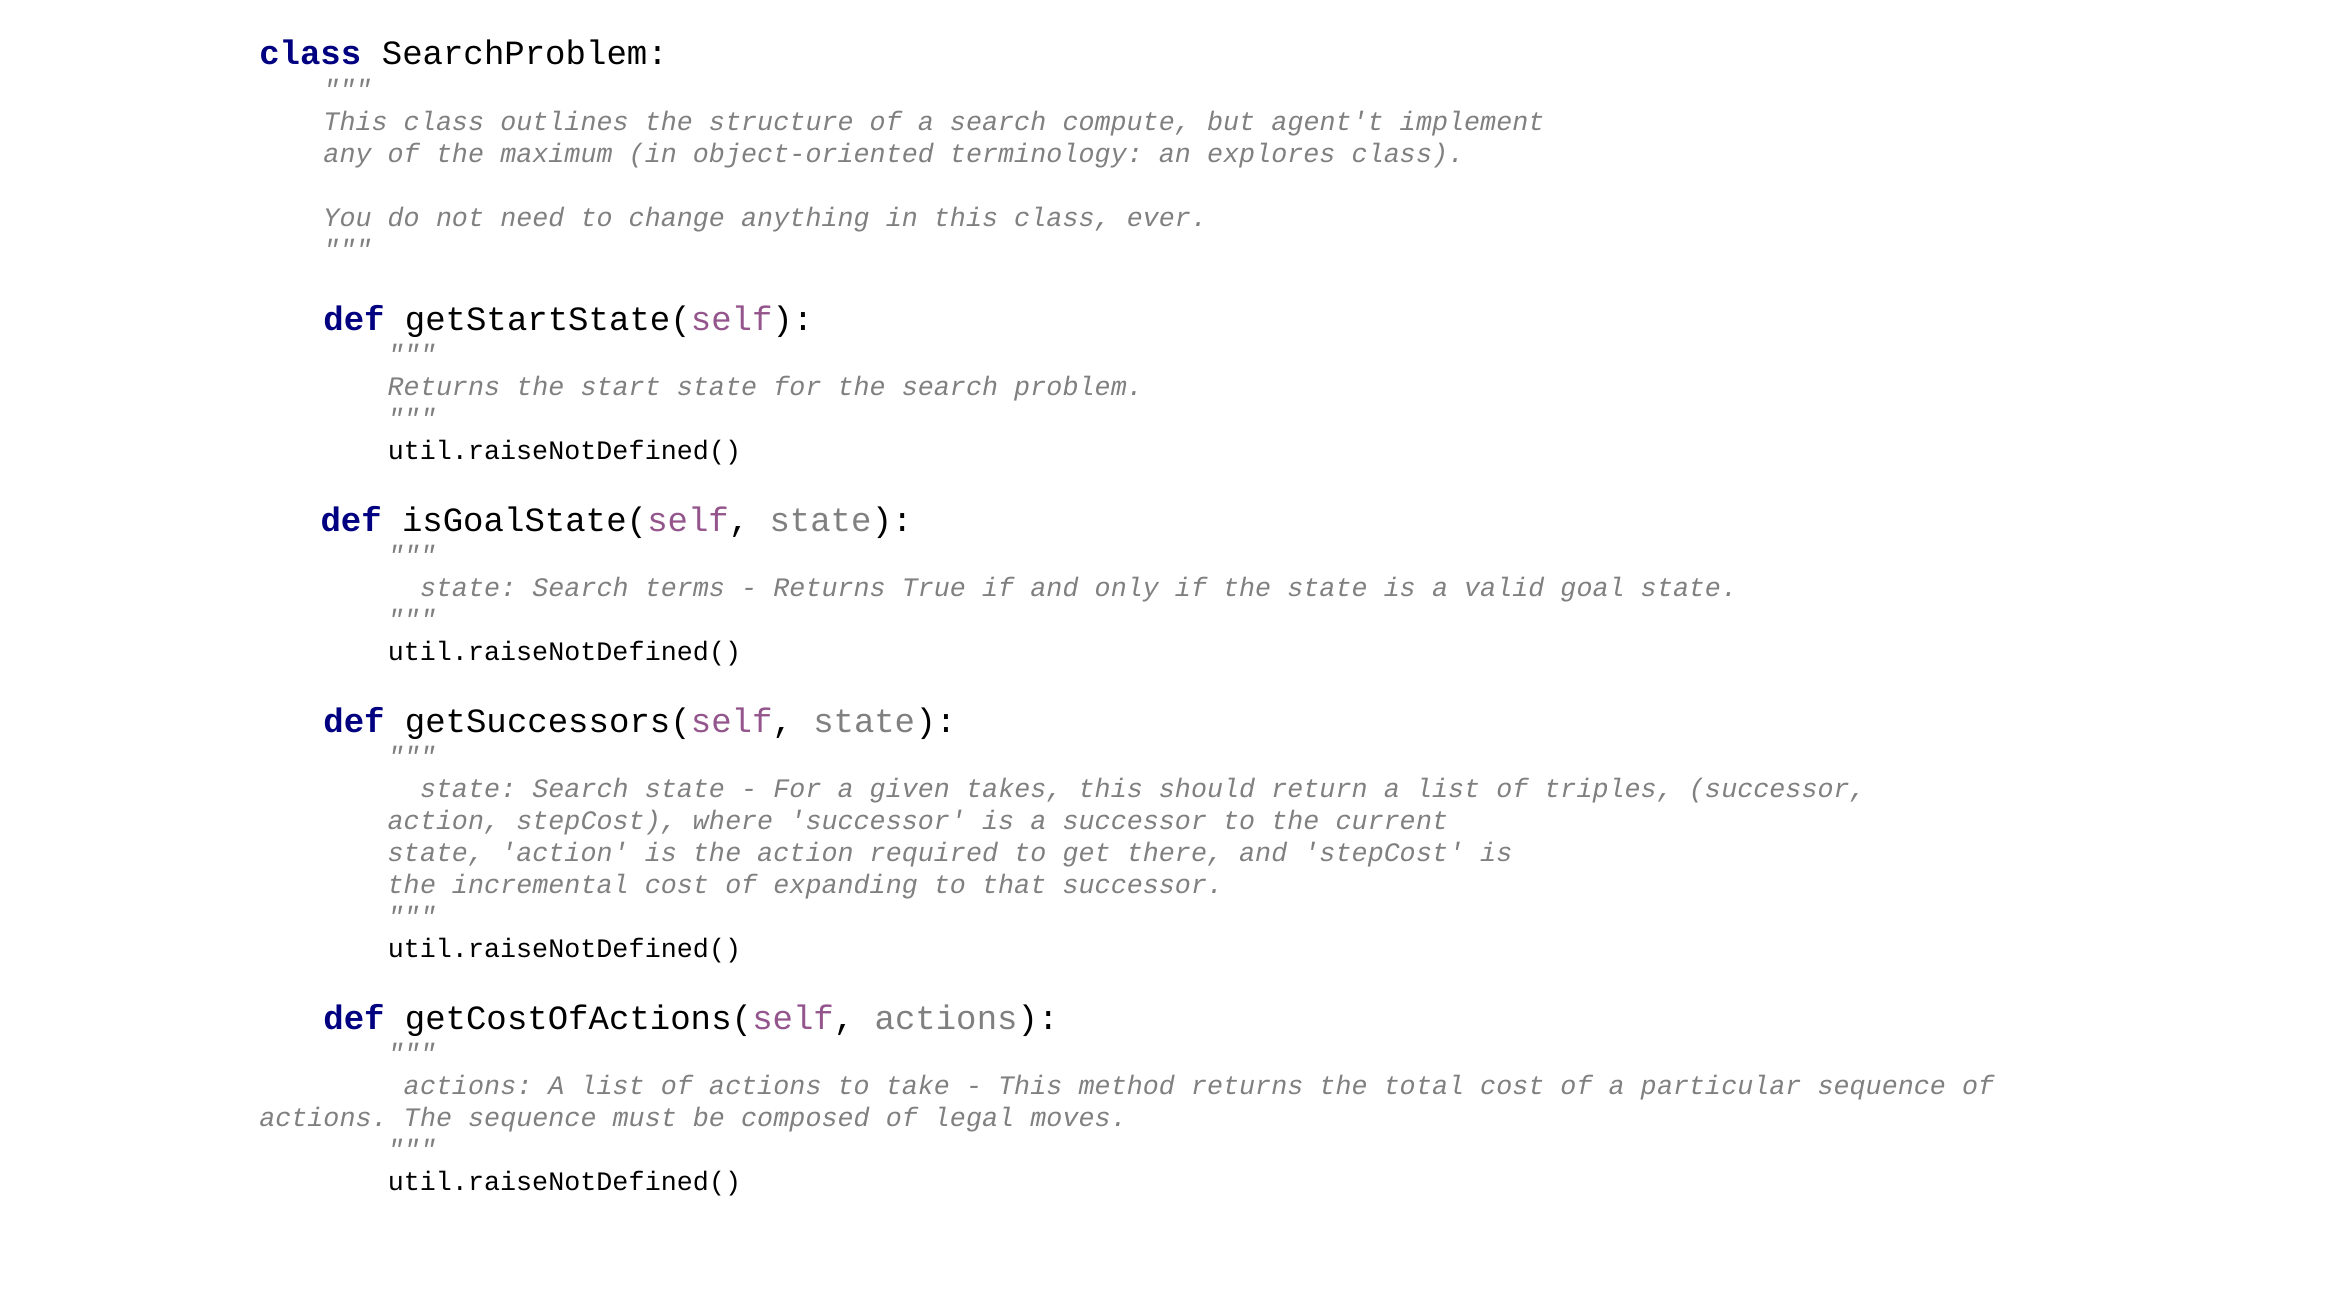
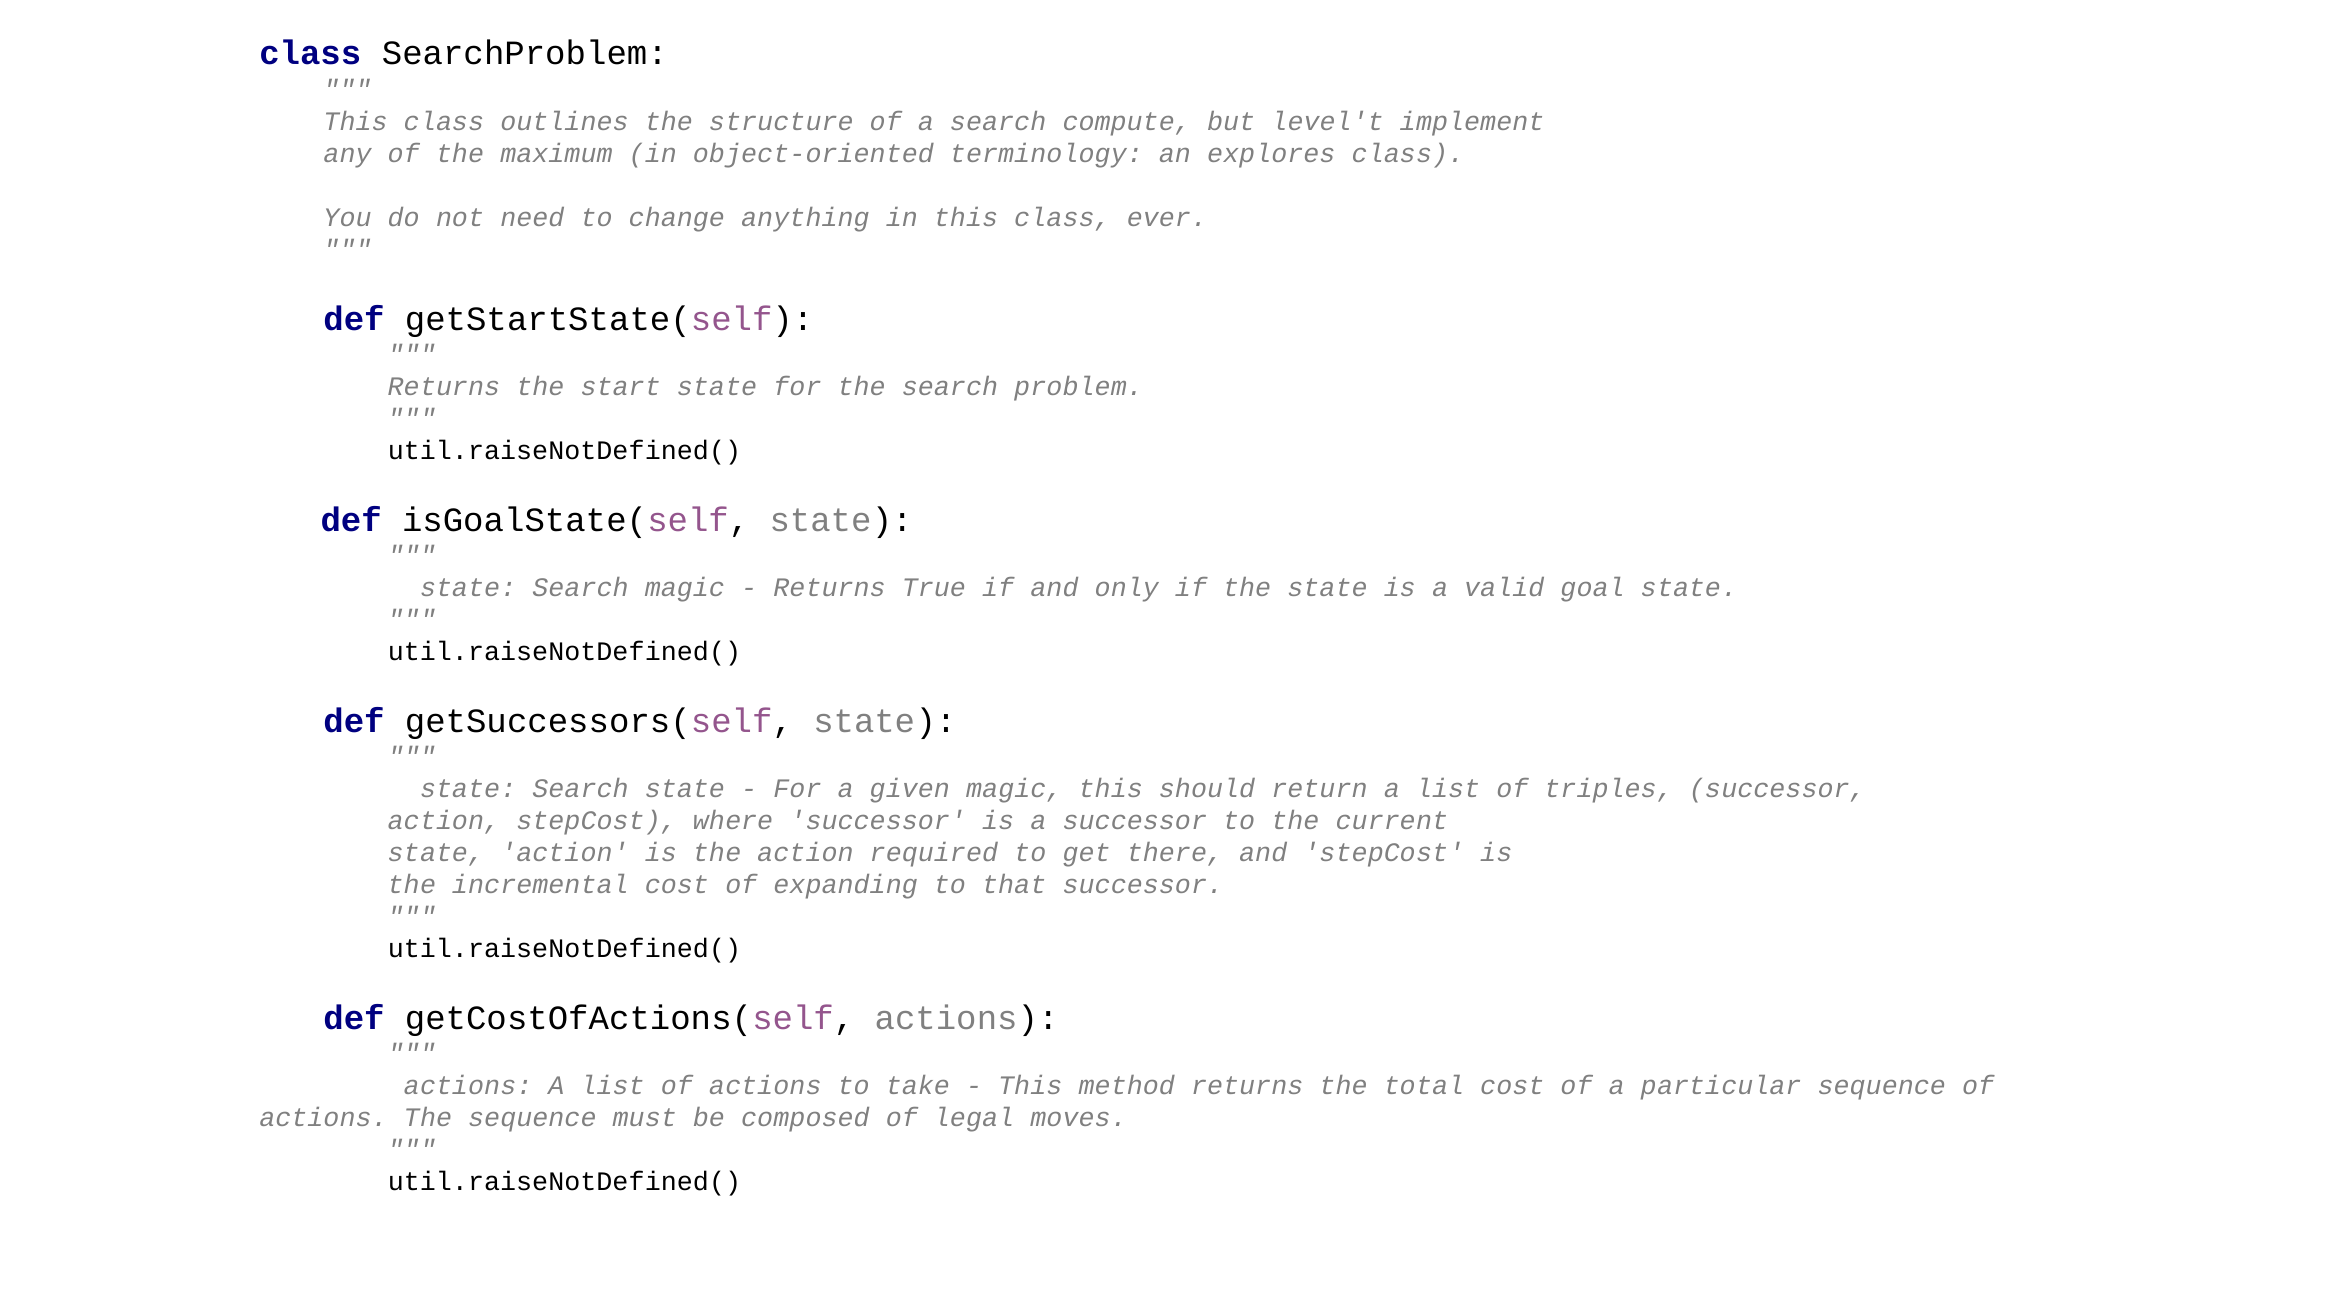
agent't: agent't -> level't (1328, 122)
Search terms: terms -> magic (685, 588)
given takes: takes -> magic (1014, 789)
